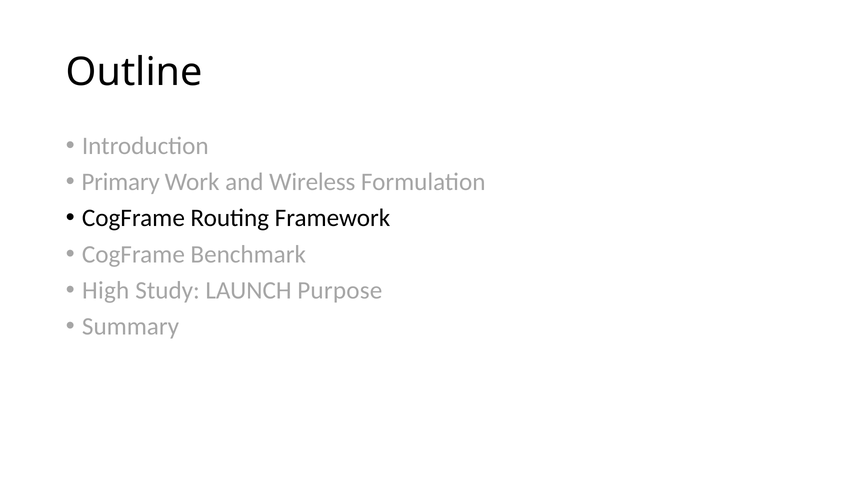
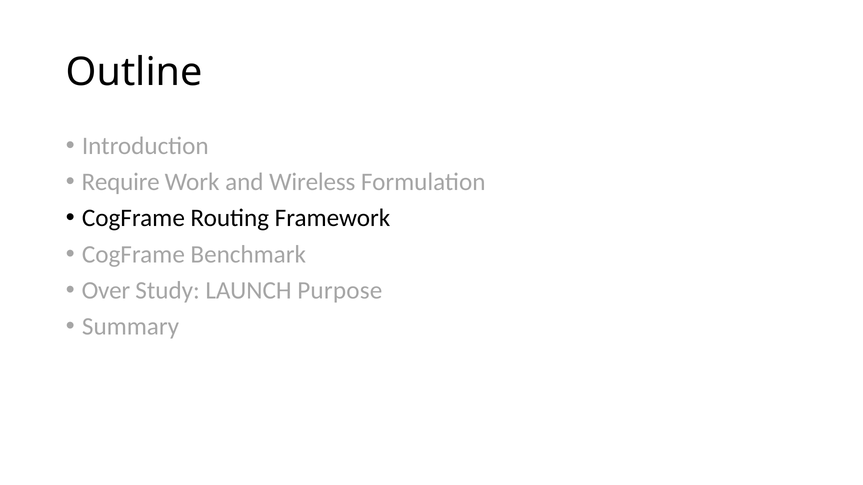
Primary: Primary -> Require (121, 182)
High: High -> Over (106, 291)
